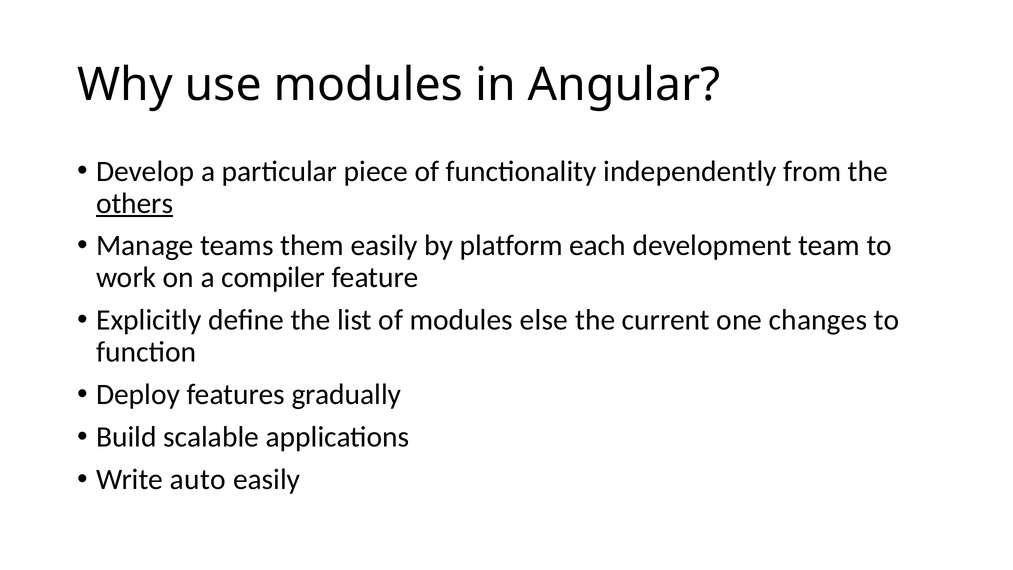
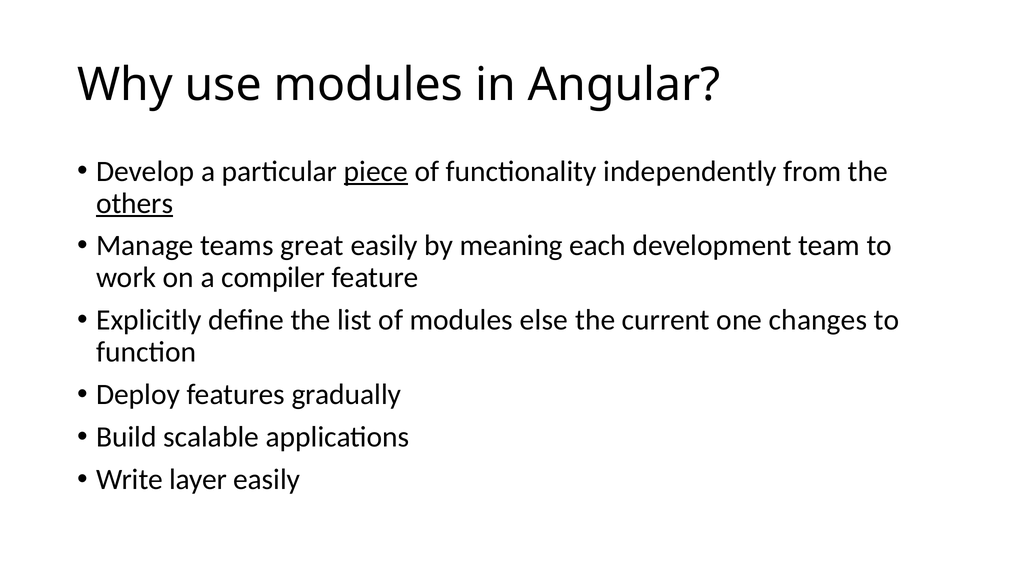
piece underline: none -> present (376, 171)
them: them -> great (312, 246)
platform: platform -> meaning (511, 246)
auto: auto -> layer (198, 479)
